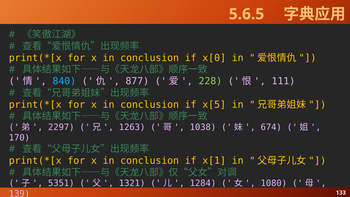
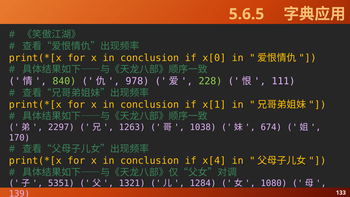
840 colour: light blue -> light green (64, 81)
877: 877 -> 978 (137, 81)
x[5: x[5 -> x[1 (214, 105)
x[1: x[1 -> x[4 (214, 161)
